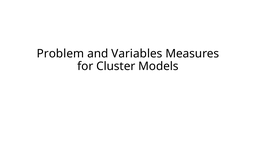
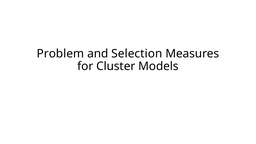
Variables: Variables -> Selection (137, 54)
